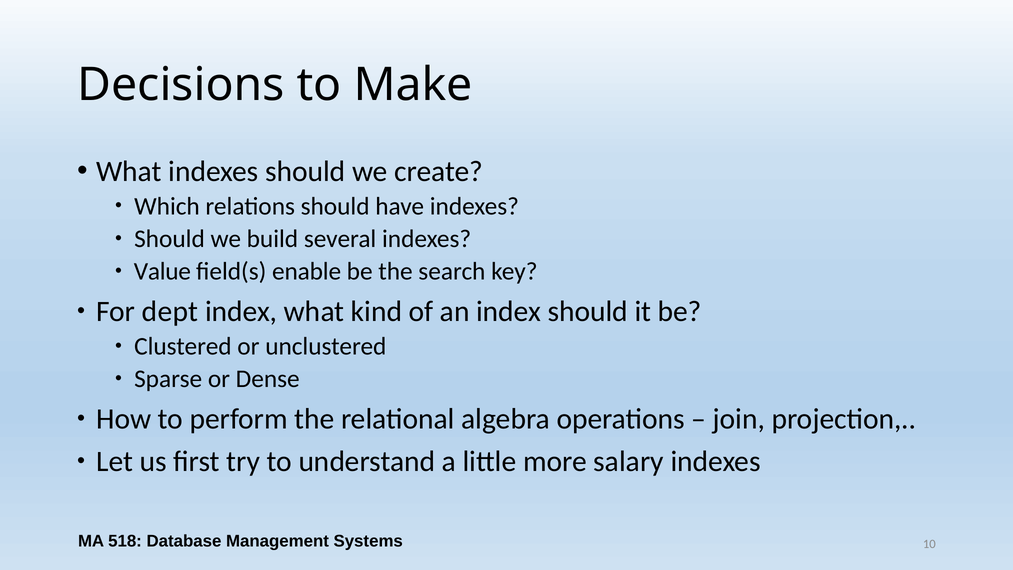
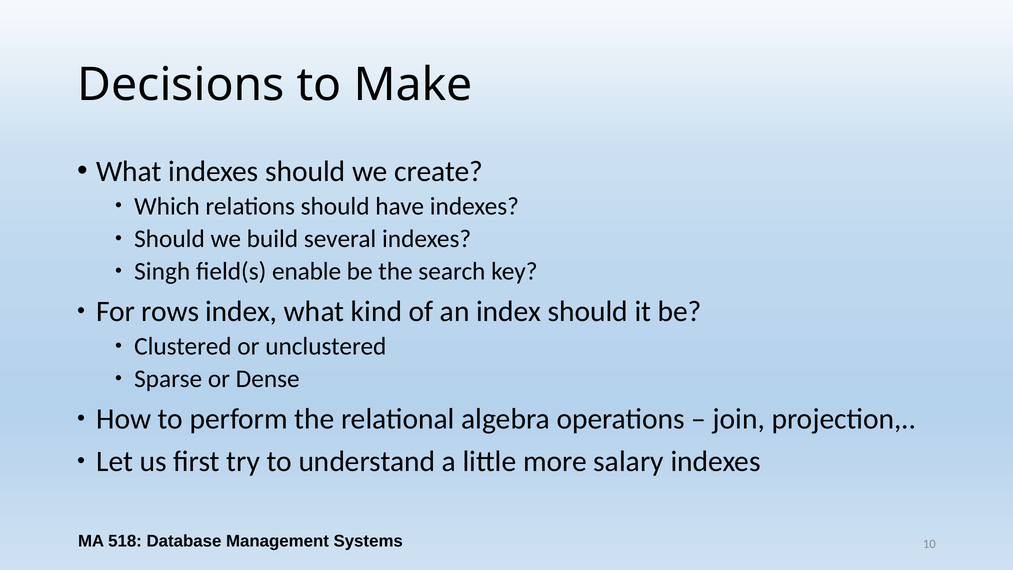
Value: Value -> Singh (162, 271)
dept: dept -> rows (170, 311)
